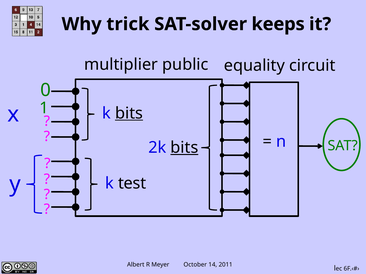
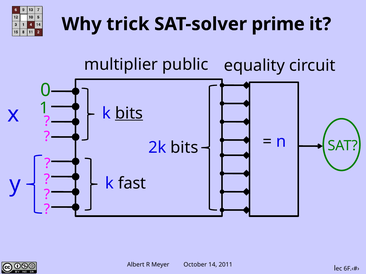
keeps: keeps -> prime (278, 24)
bits underline: present -> none (184, 148)
test: test -> fast (132, 183)
